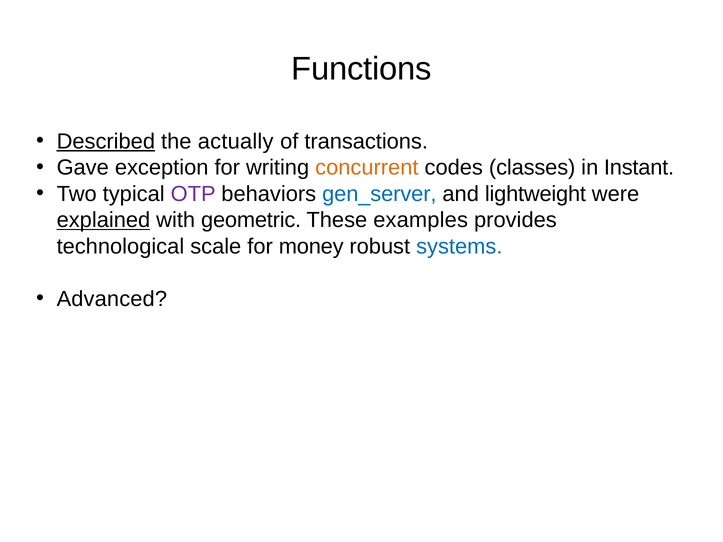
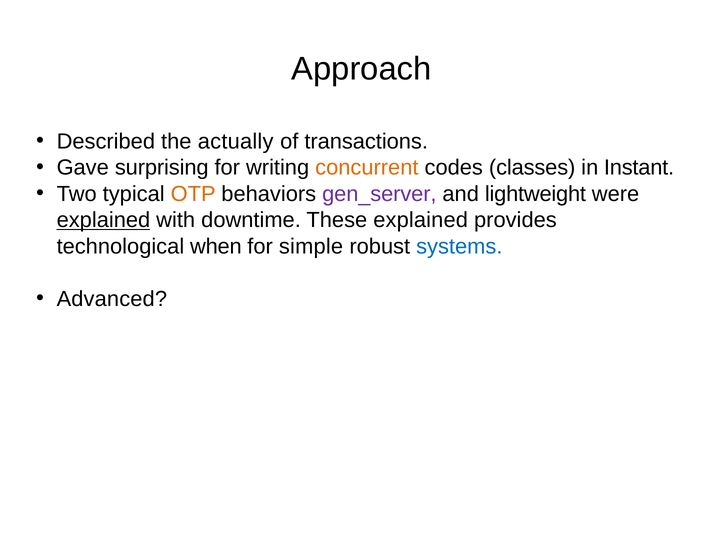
Functions: Functions -> Approach (361, 69)
Described underline: present -> none (106, 142)
exception: exception -> surprising (162, 168)
OTP colour: purple -> orange (193, 194)
gen_server colour: blue -> purple (379, 194)
geometric: geometric -> downtime (251, 220)
These examples: examples -> explained (421, 220)
scale: scale -> when (216, 246)
money: money -> simple (311, 246)
